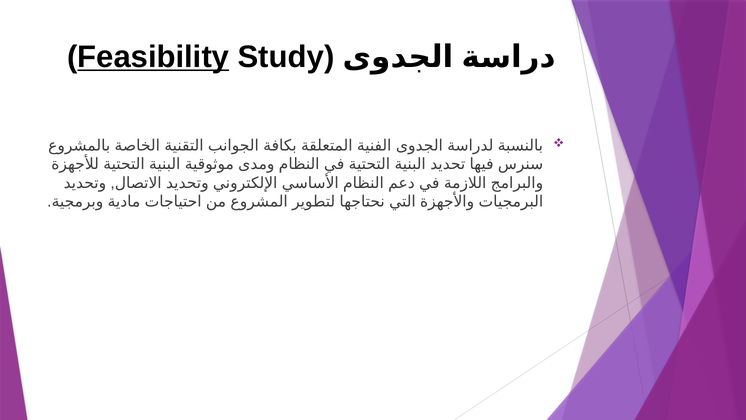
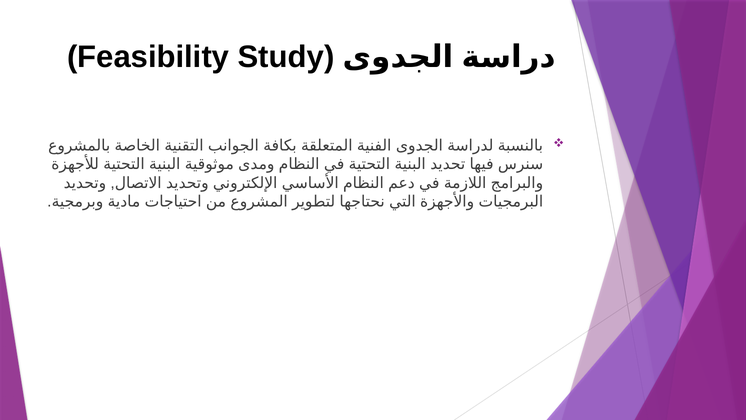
Feasibility underline: present -> none (153, 57)
